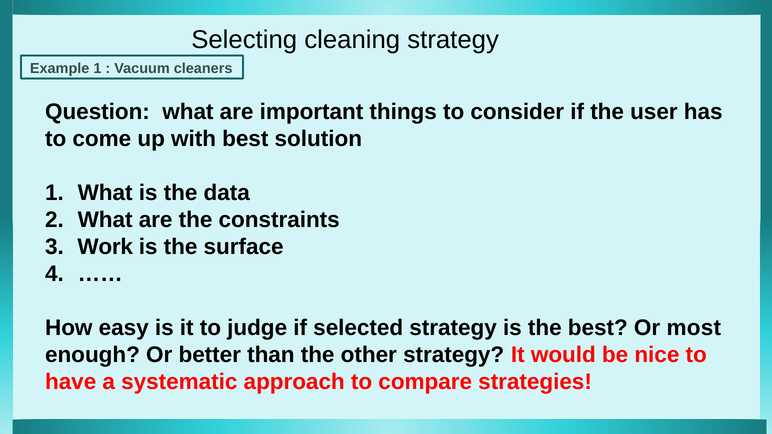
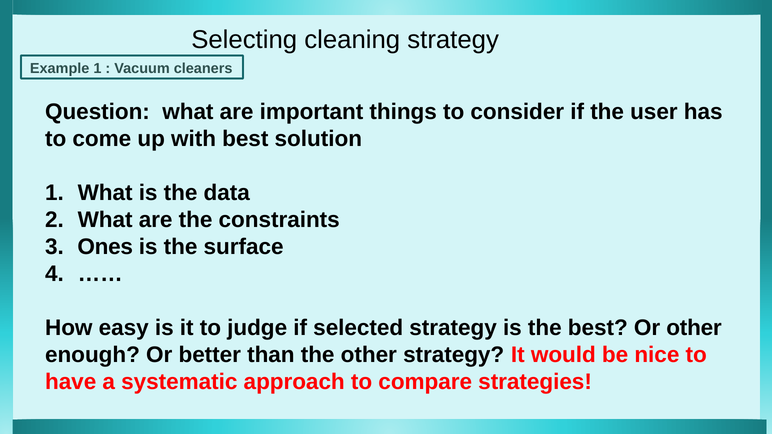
Work: Work -> Ones (105, 247)
Or most: most -> other (694, 328)
